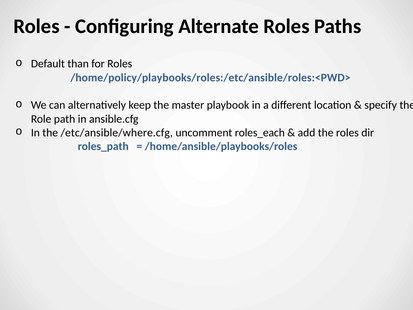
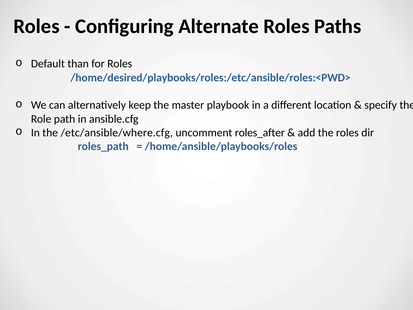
/home/policy/playbooks/roles:/etc/ansible/roles:<PWD>: /home/policy/playbooks/roles:/etc/ansible/roles:<PWD> -> /home/desired/playbooks/roles:/etc/ansible/roles:<PWD> (211, 78)
roles_each: roles_each -> roles_after (260, 133)
